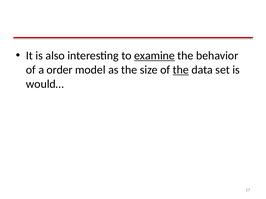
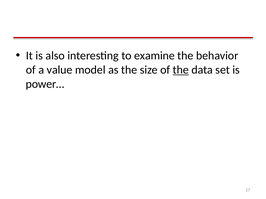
examine underline: present -> none (154, 56)
order: order -> value (60, 70)
would…: would… -> power… (45, 84)
